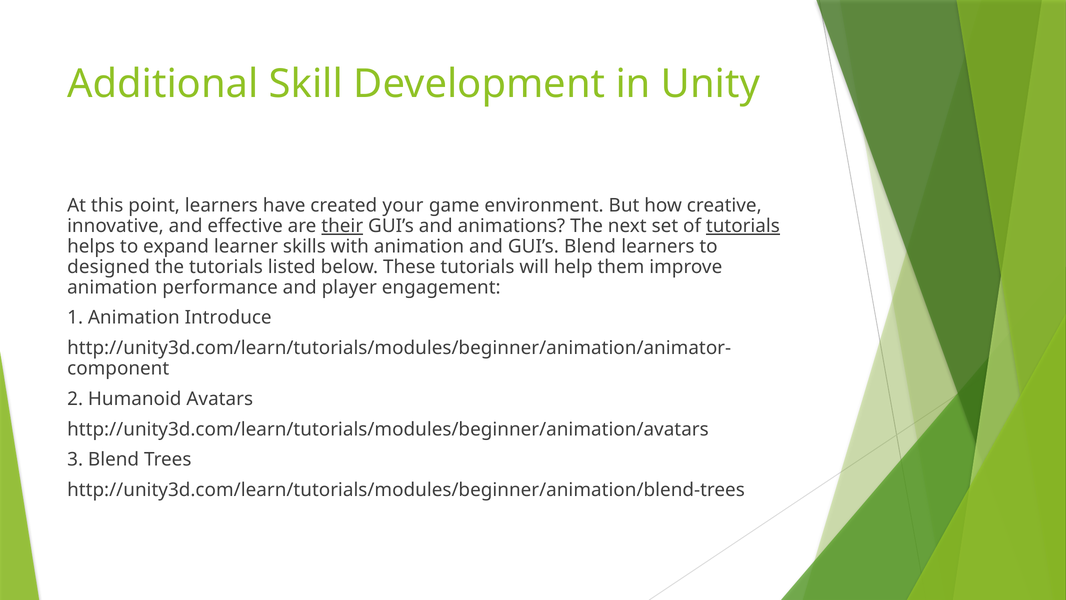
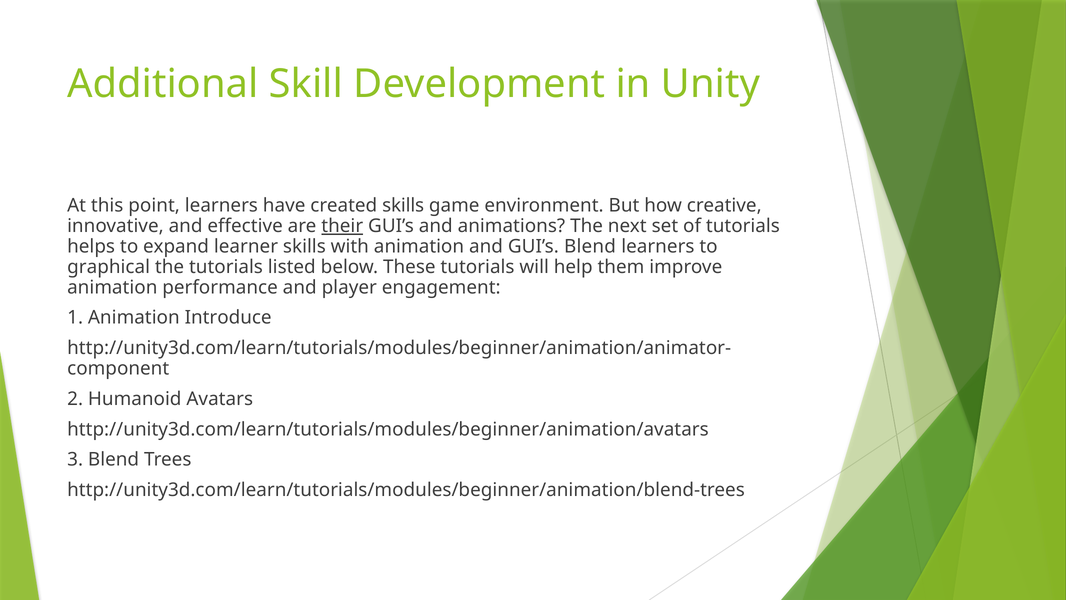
created your: your -> skills (403, 206)
tutorials underline: present -> none (743, 226)
designed: designed -> graphical (109, 267)
